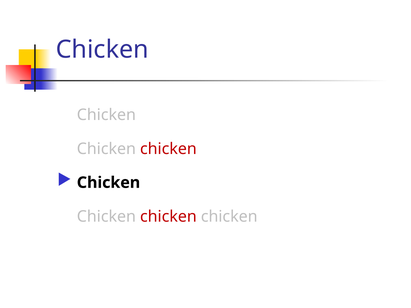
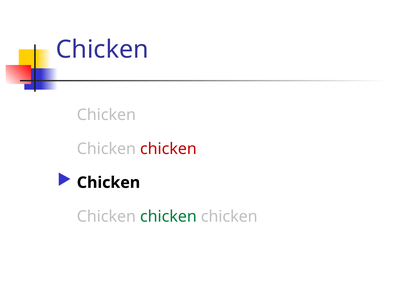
chicken colour: red -> green (168, 217)
